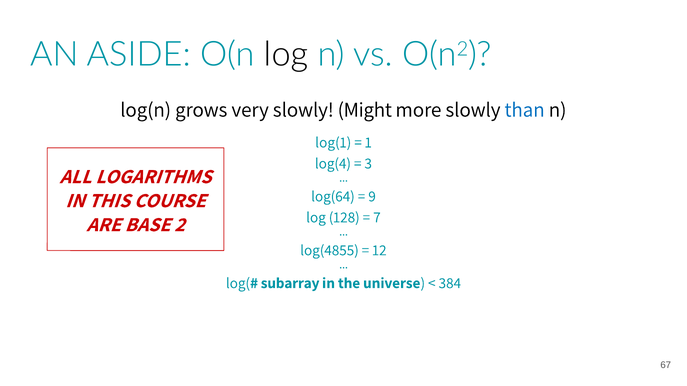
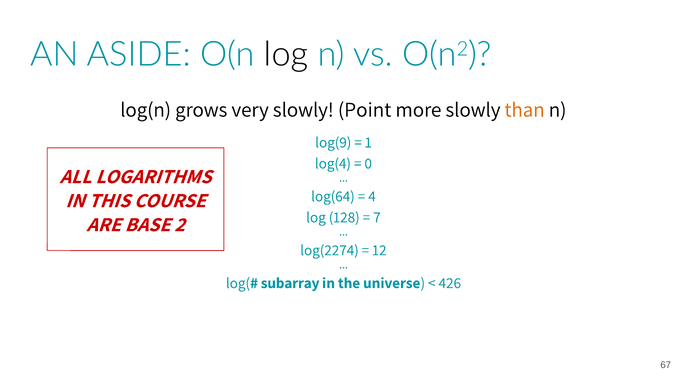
Might: Might -> Point (365, 110)
than colour: blue -> orange (525, 110)
log(1: log(1 -> log(9 (333, 143)
3: 3 -> 0 (368, 164)
9: 9 -> 4 (372, 197)
log(4855: log(4855 -> log(2274 (329, 250)
384: 384 -> 426 (450, 283)
